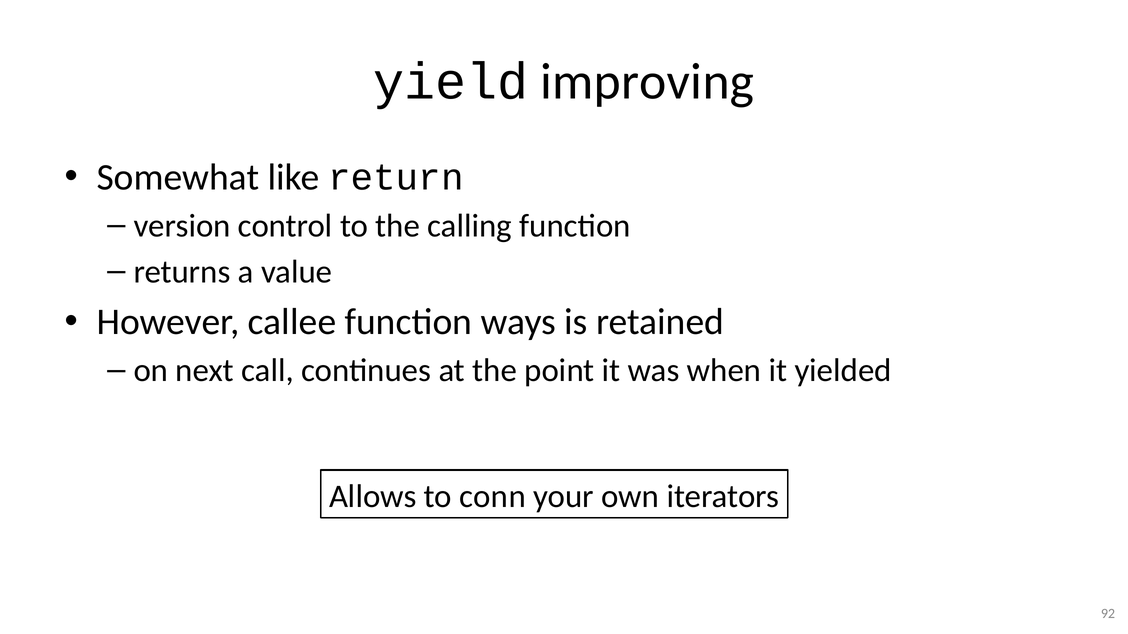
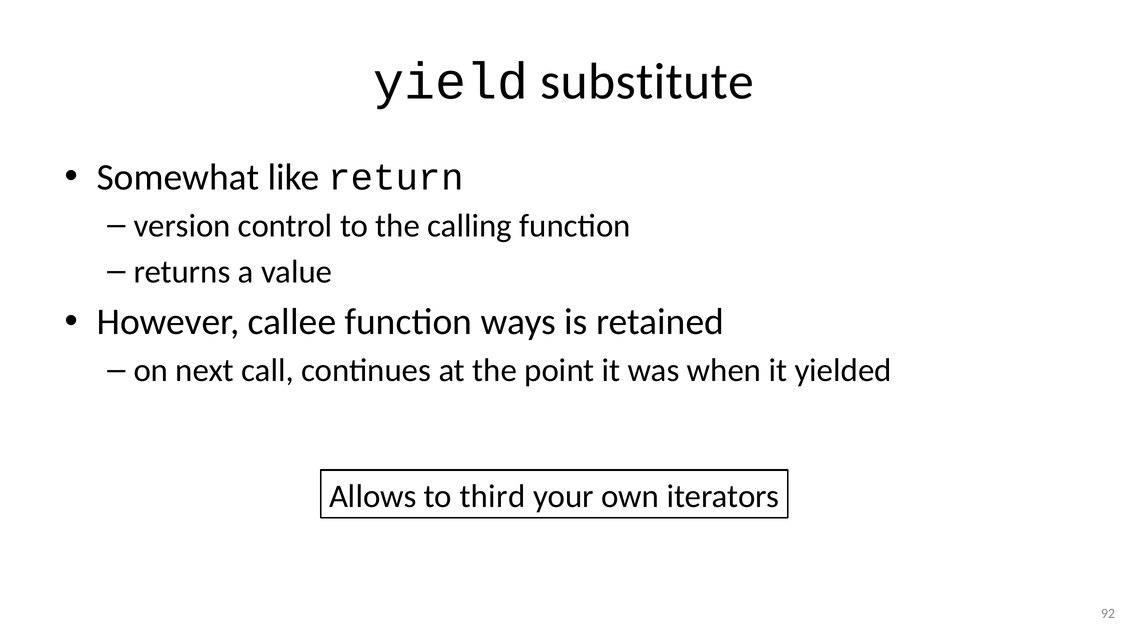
improving: improving -> substitute (647, 82)
conn: conn -> third (492, 497)
